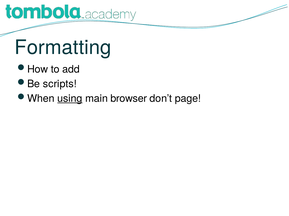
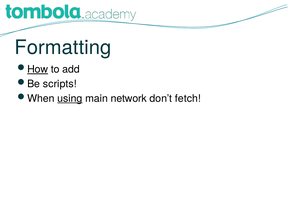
How underline: none -> present (38, 70)
browser: browser -> network (129, 99)
page: page -> fetch (188, 99)
